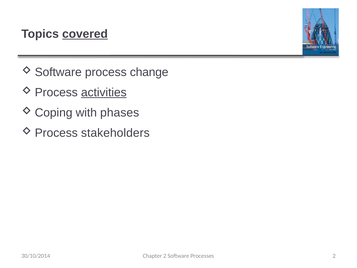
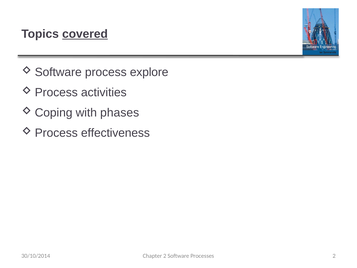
change: change -> explore (149, 72)
activities underline: present -> none (104, 92)
stakeholders: stakeholders -> effectiveness (115, 133)
